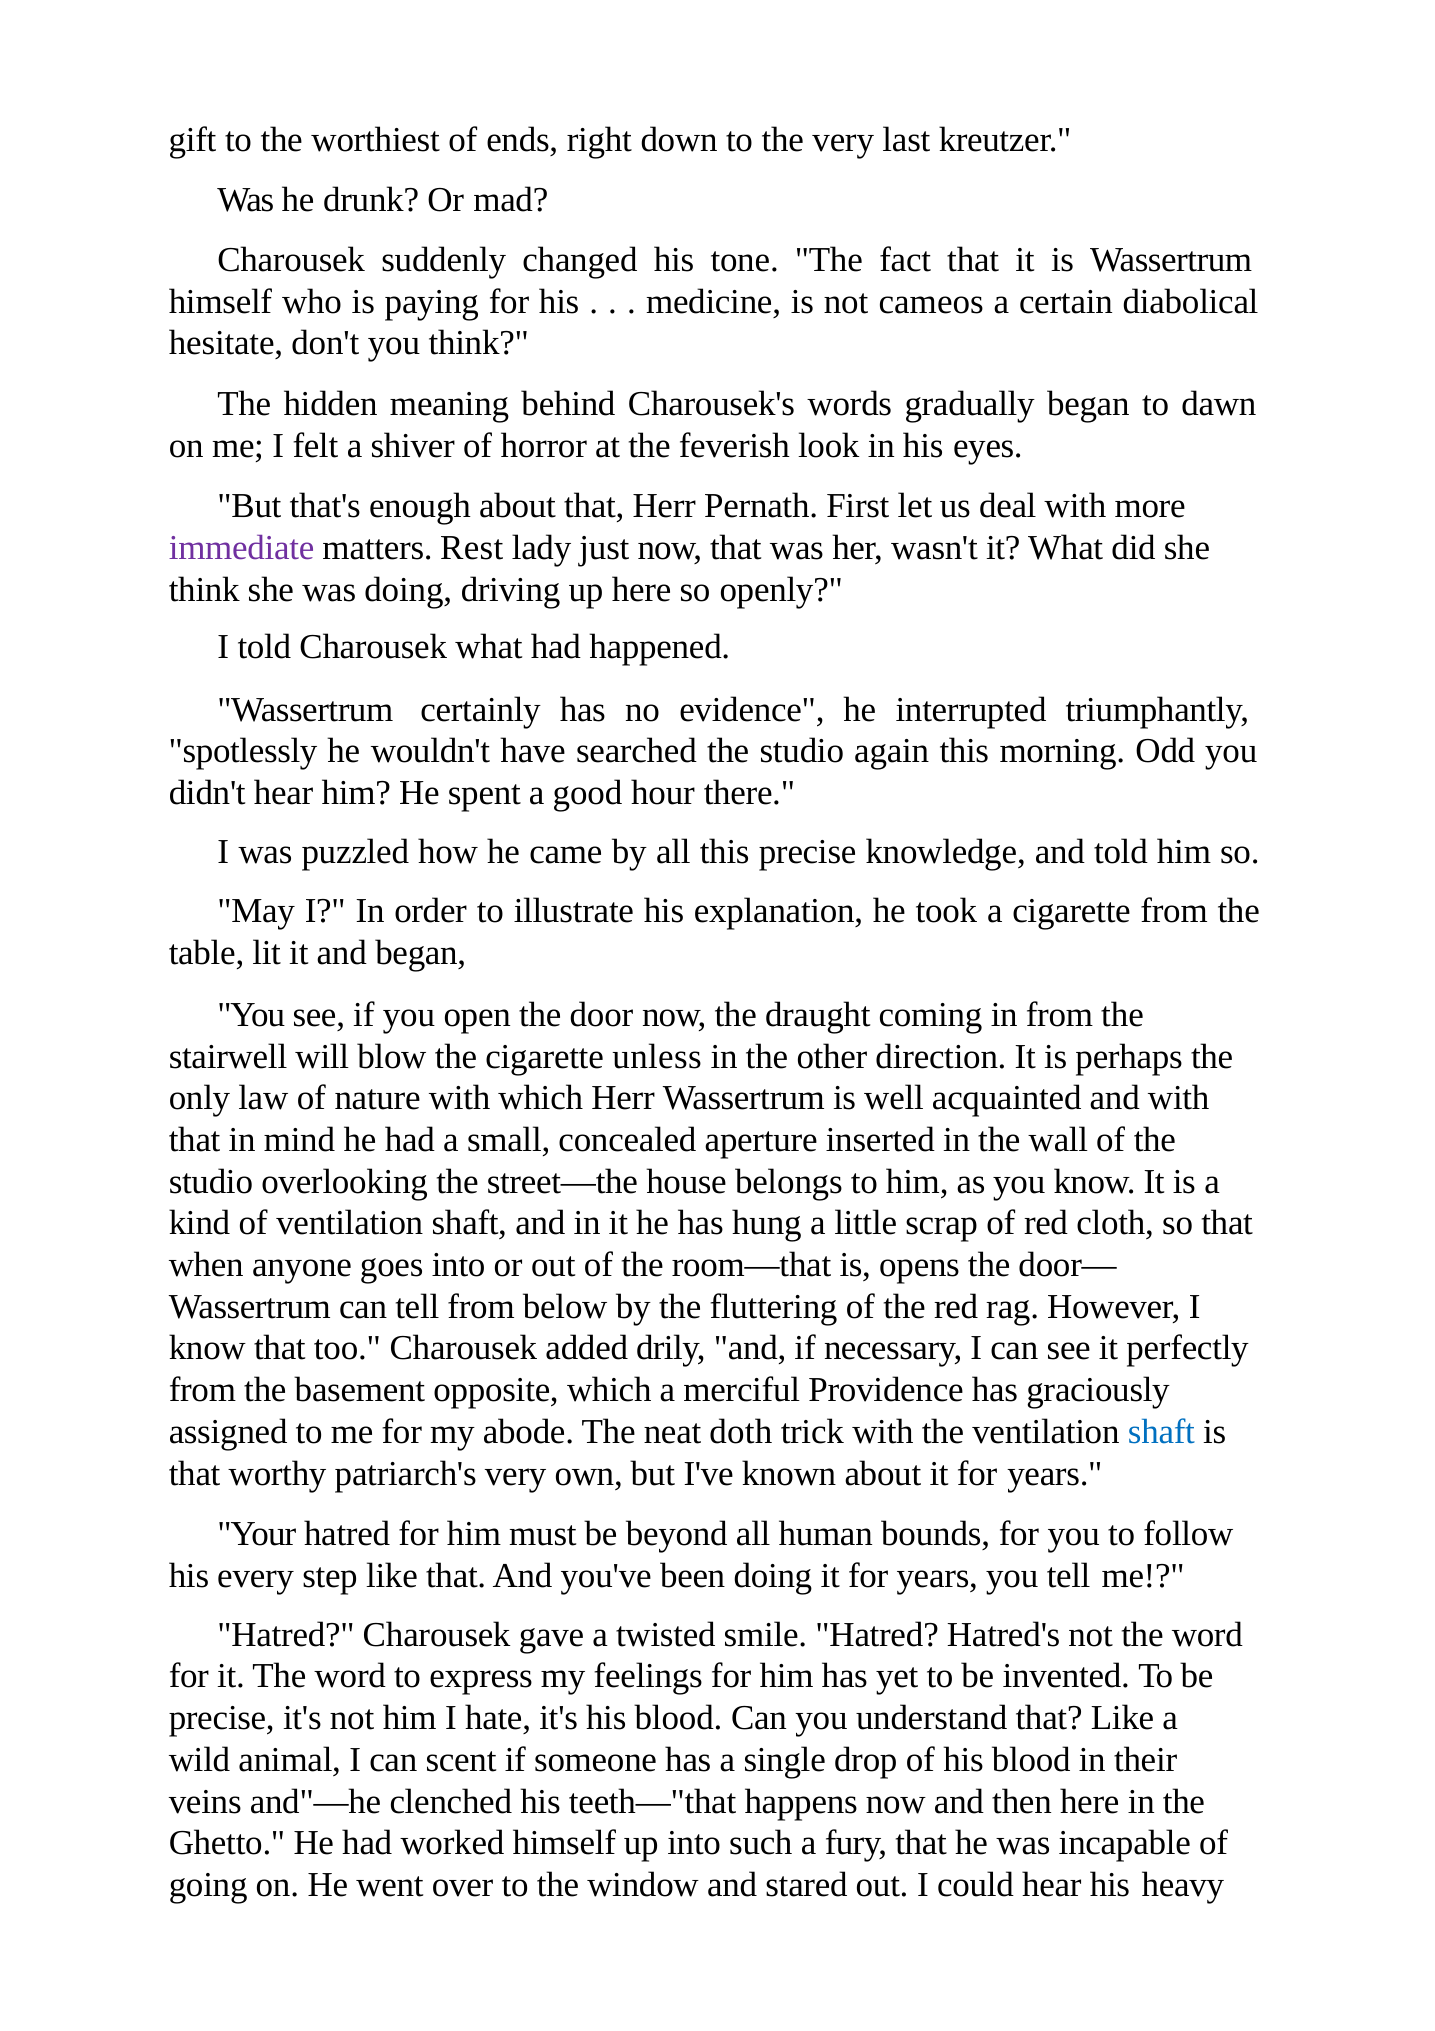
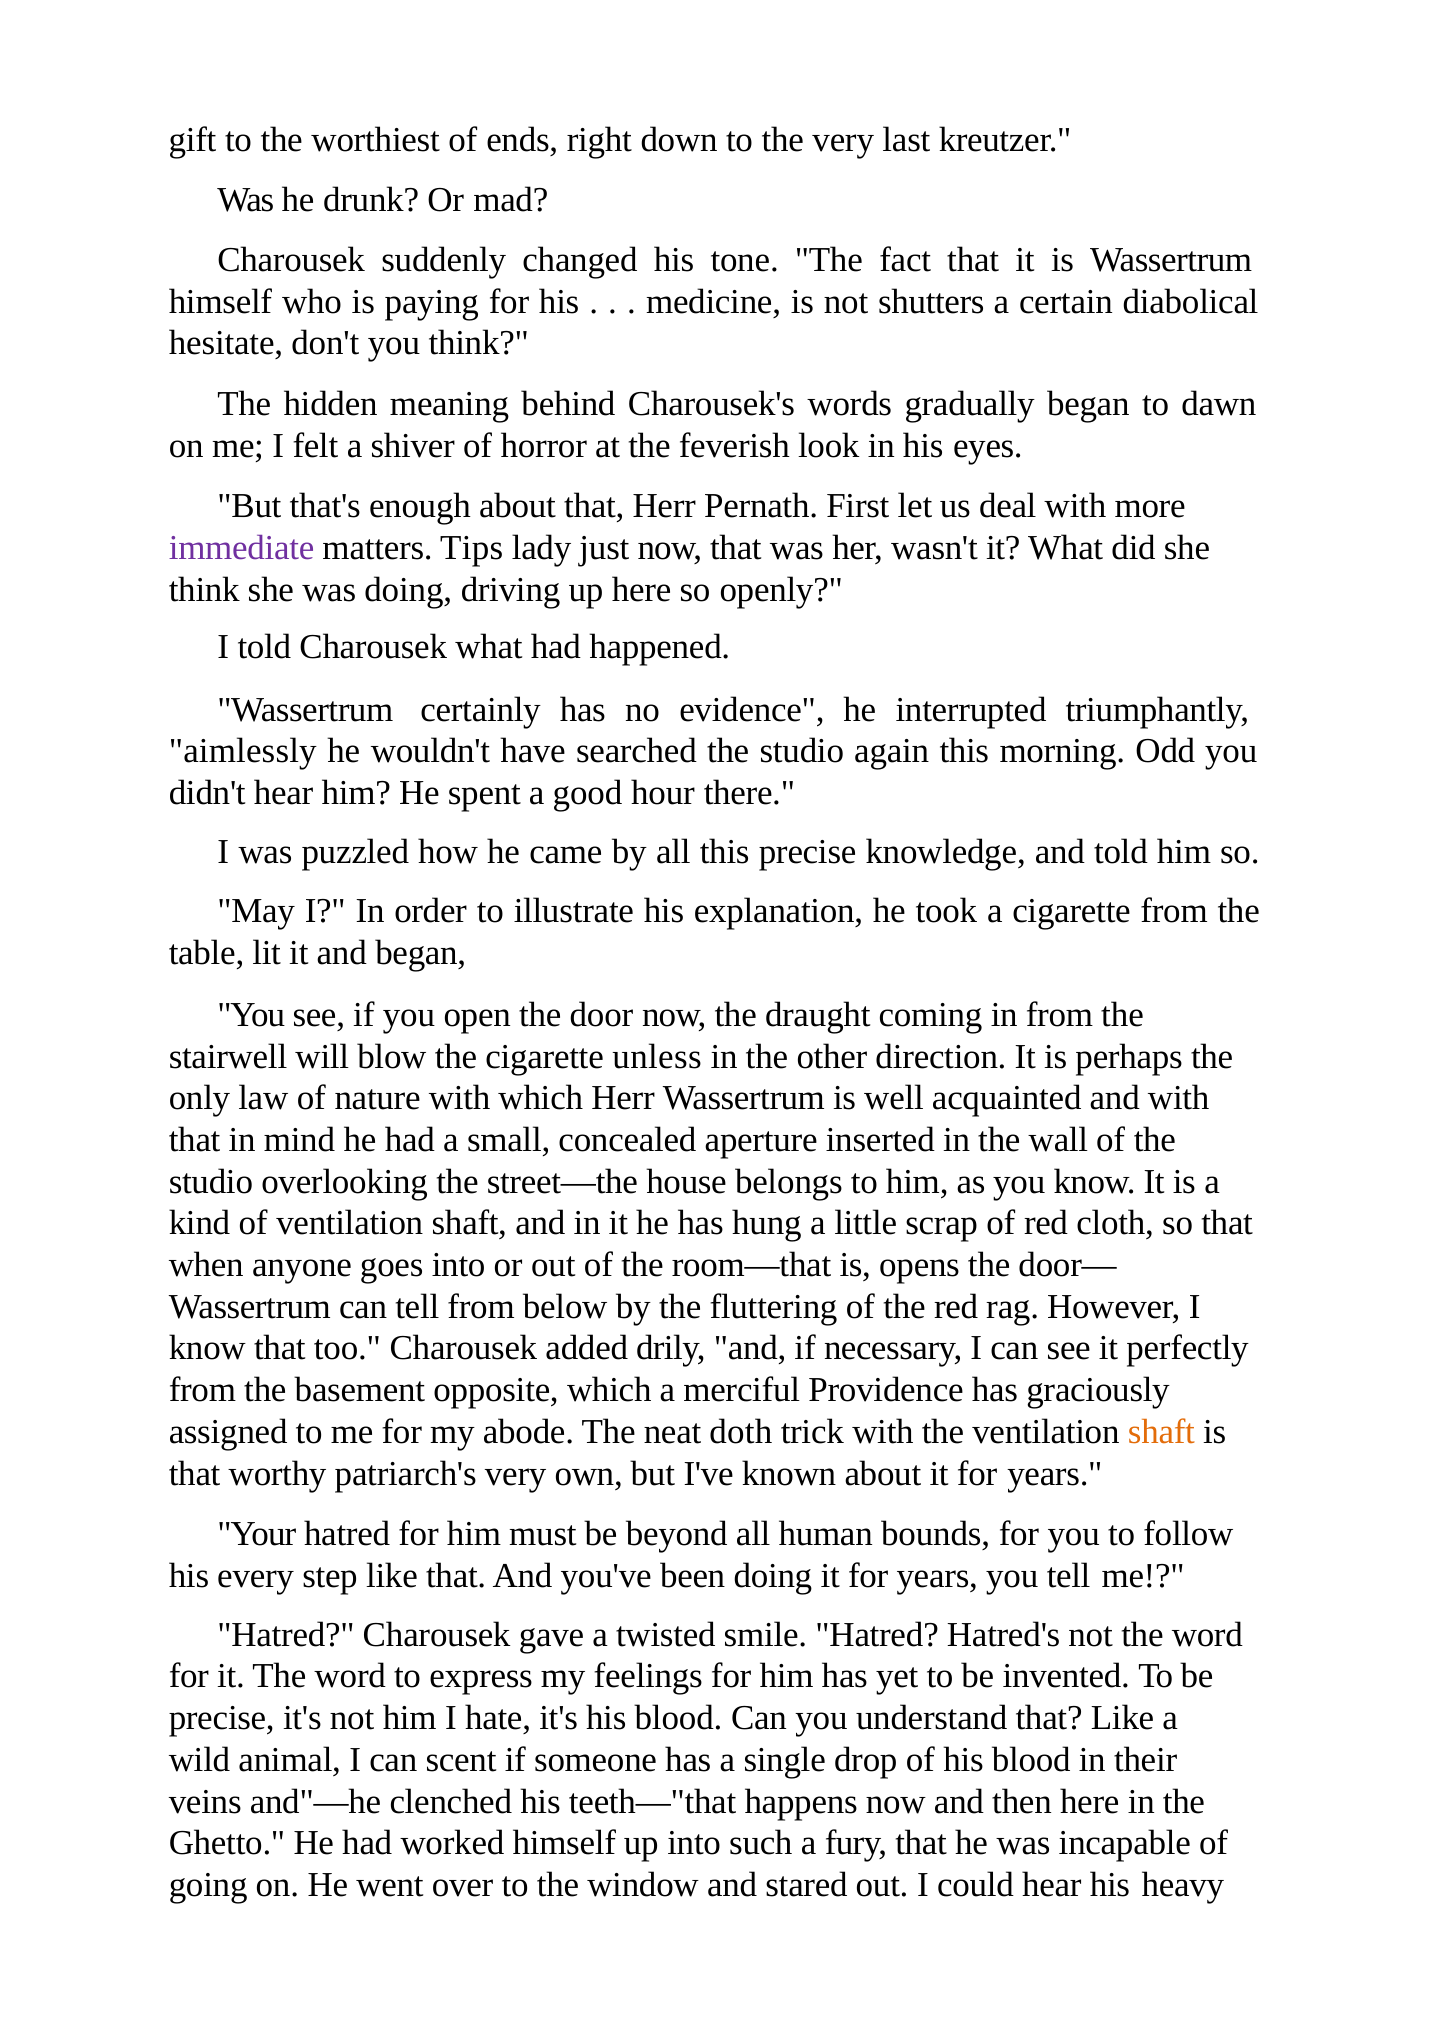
cameos: cameos -> shutters (931, 301)
Rest: Rest -> Tips (472, 548)
spotlessly: spotlessly -> aimlessly (243, 751)
shaft colour: blue -> orange (1161, 1432)
